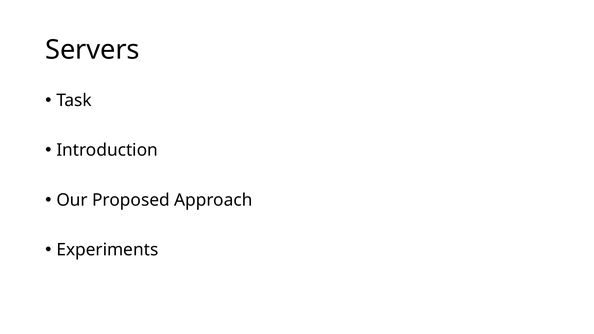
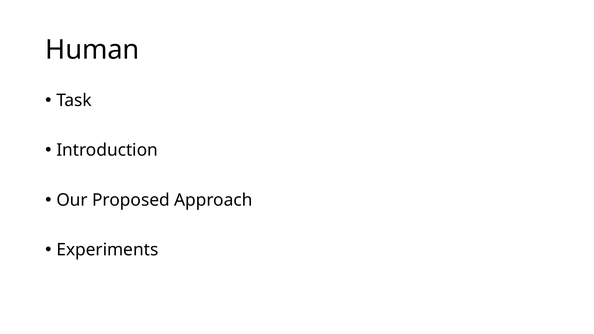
Servers: Servers -> Human (92, 50)
